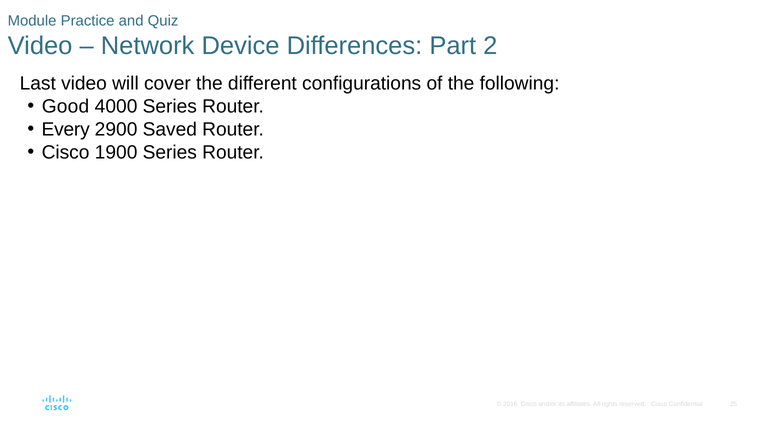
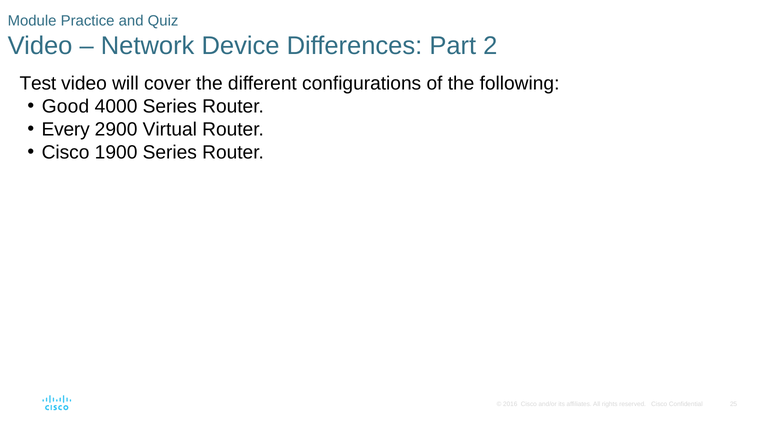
Last: Last -> Test (38, 84)
Saved: Saved -> Virtual (170, 130)
